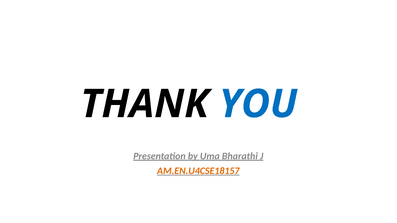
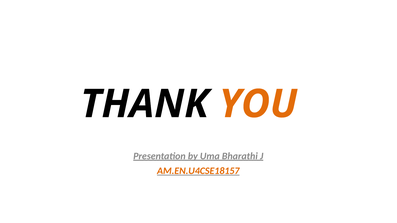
YOU colour: blue -> orange (258, 104)
